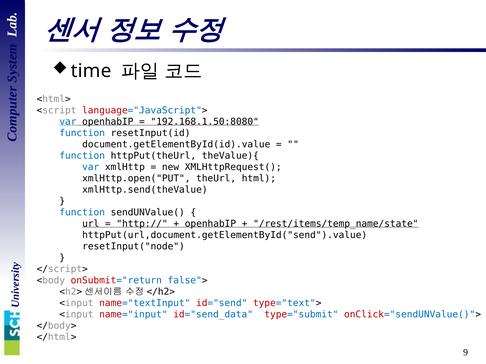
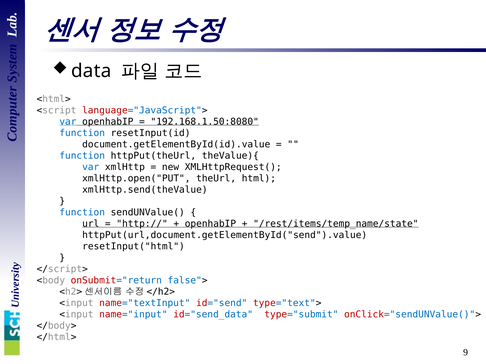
time: time -> data (91, 71)
resetInput("node: resetInput("node -> resetInput("html (134, 247)
